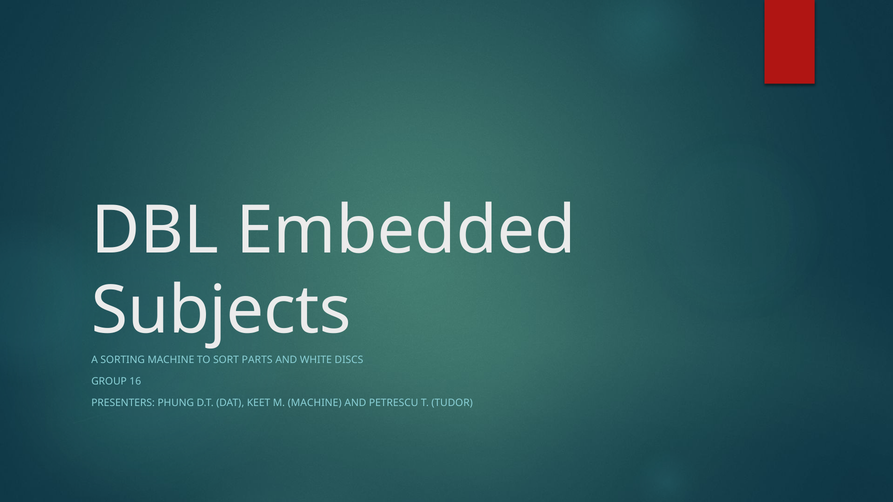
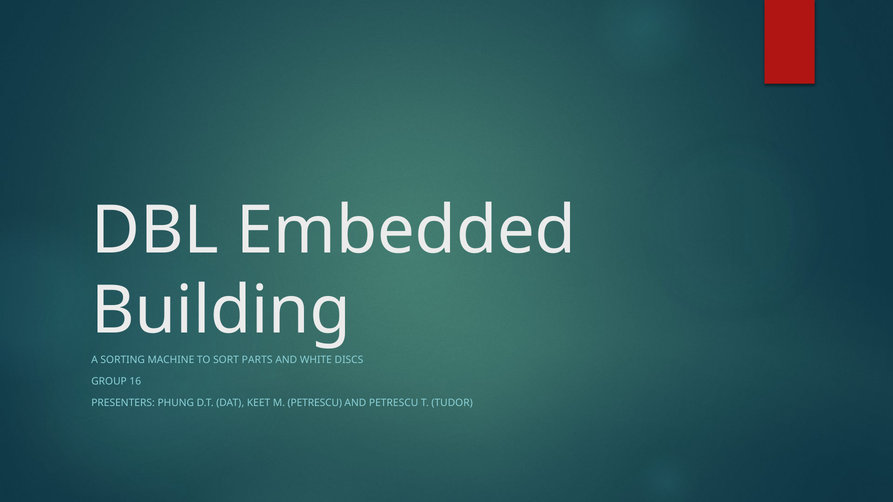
Subjects: Subjects -> Building (221, 311)
M MACHINE: MACHINE -> PETRESCU (315, 403)
